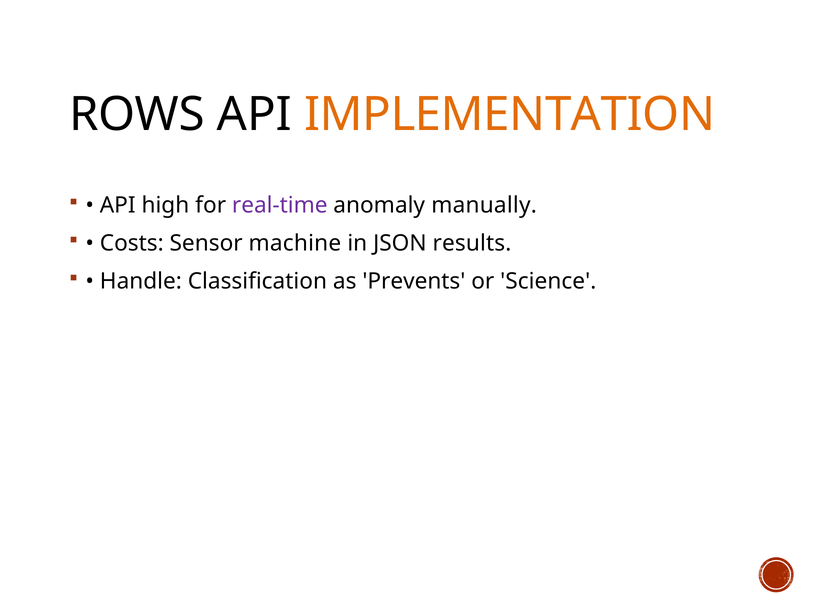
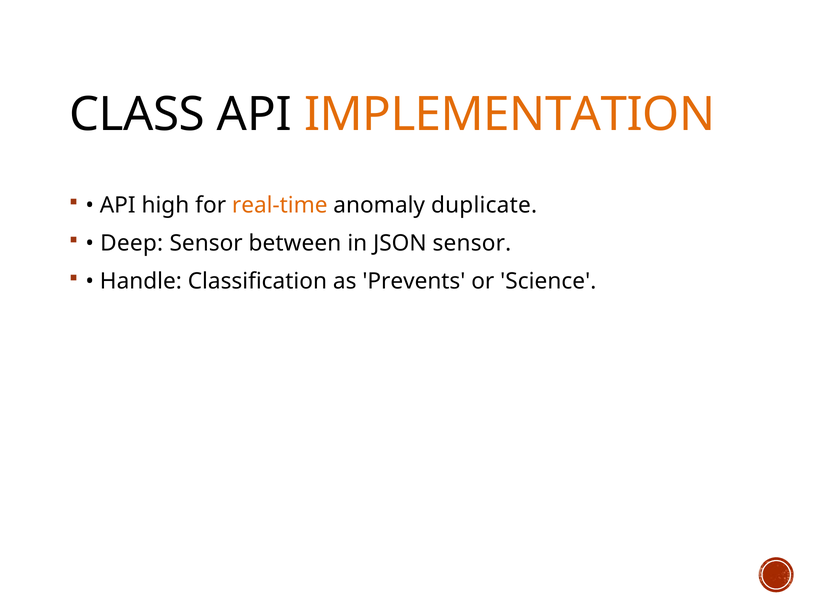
ROWS: ROWS -> CLASS (137, 114)
real-time colour: purple -> orange (280, 205)
manually: manually -> duplicate (484, 205)
Costs: Costs -> Deep (132, 243)
machine: machine -> between (295, 243)
JSON results: results -> sensor (472, 243)
